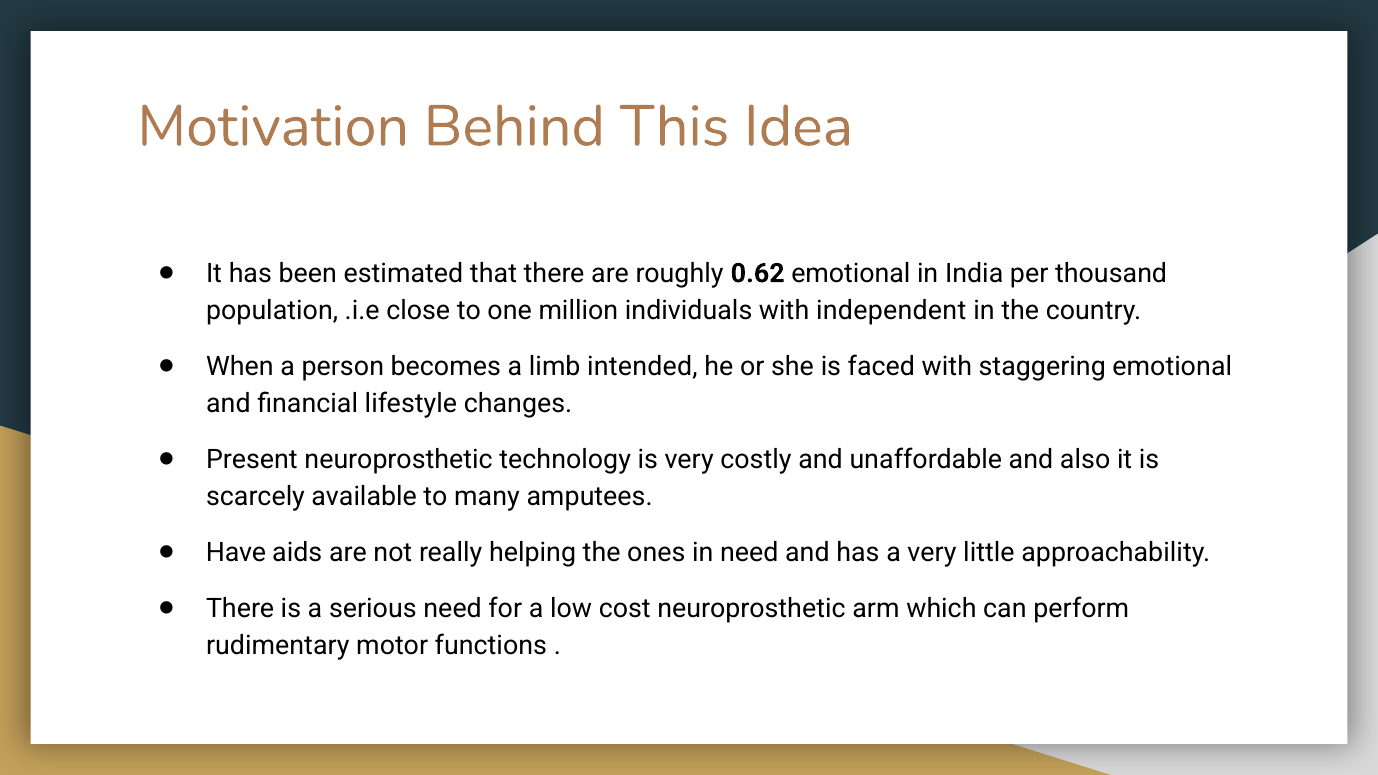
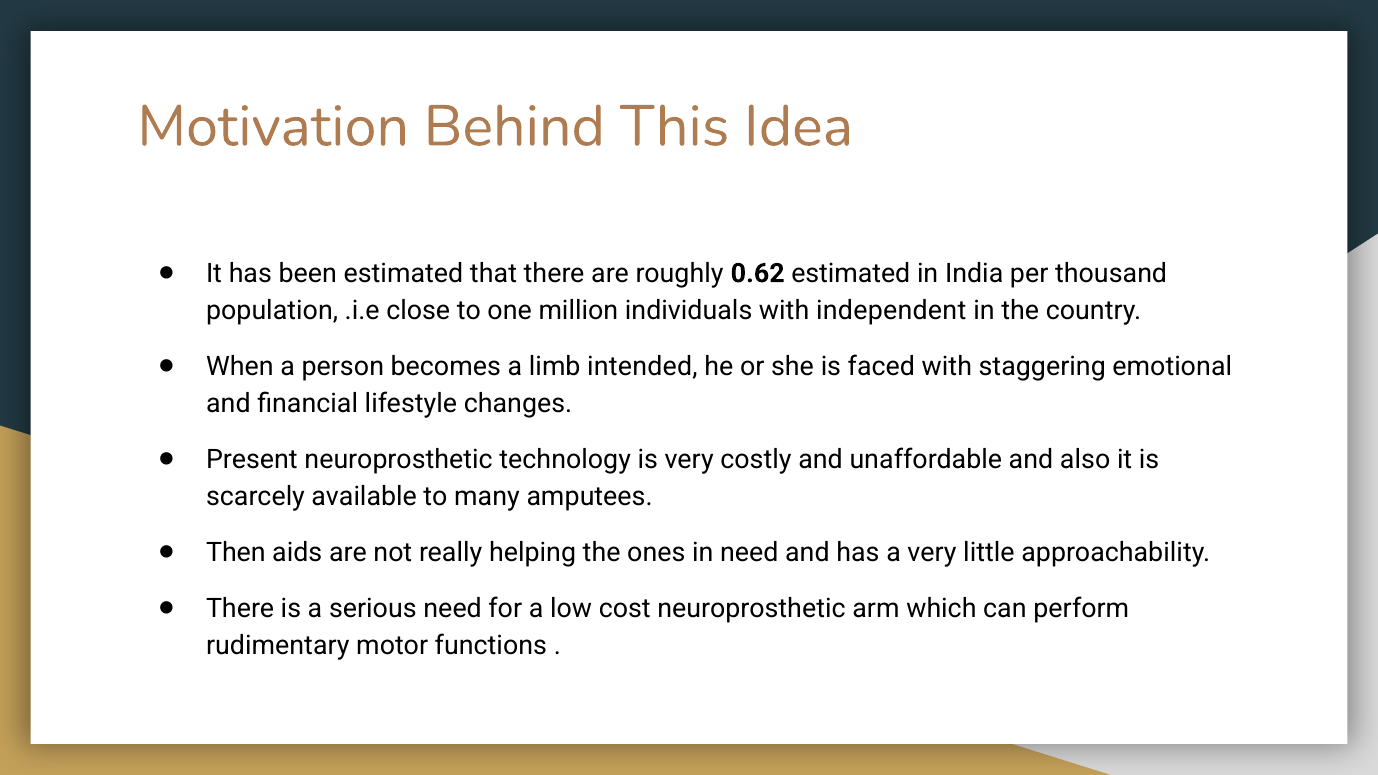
0.62 emotional: emotional -> estimated (851, 273)
Have: Have -> Then (236, 553)
